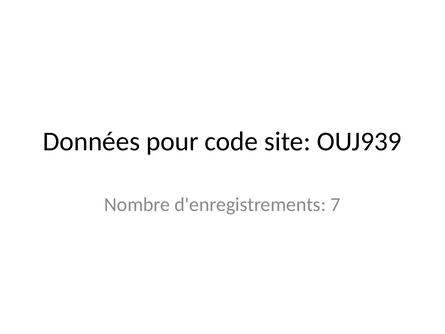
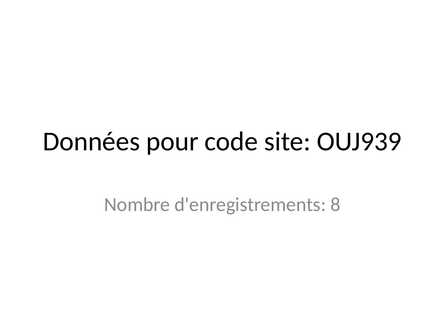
7: 7 -> 8 (336, 205)
